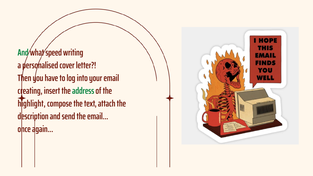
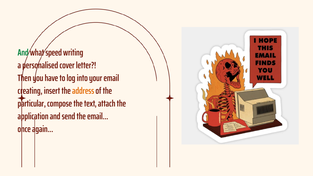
address colour: green -> orange (83, 91)
highlight: highlight -> particular (32, 104)
description: description -> application (33, 116)
